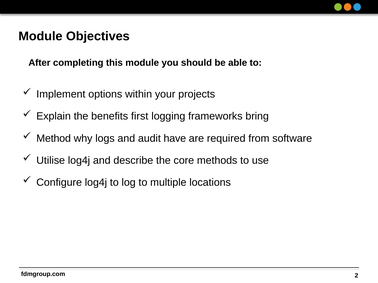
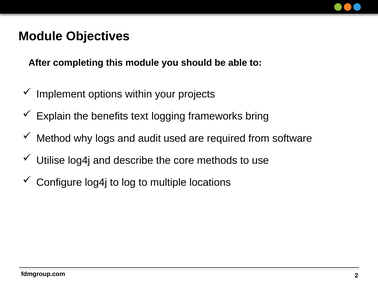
first: first -> text (140, 116)
have: have -> used (175, 139)
